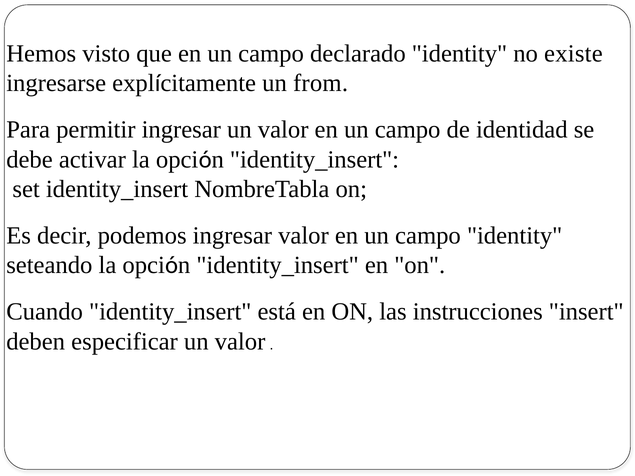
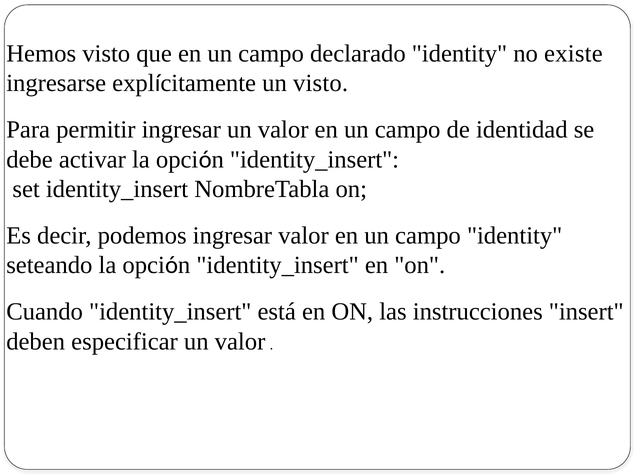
un from: from -> visto (321, 83)
